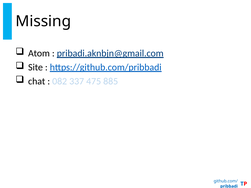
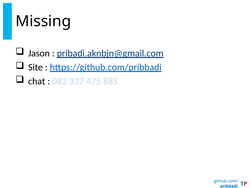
Atom: Atom -> Jason (39, 53)
